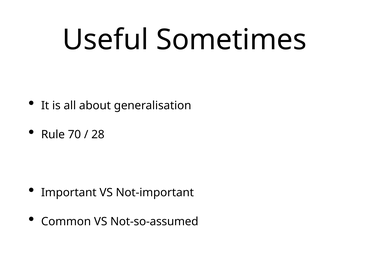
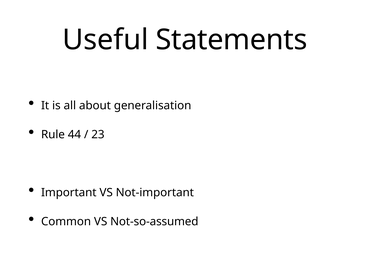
Sometimes: Sometimes -> Statements (231, 40)
70: 70 -> 44 (74, 135)
28: 28 -> 23 (98, 135)
